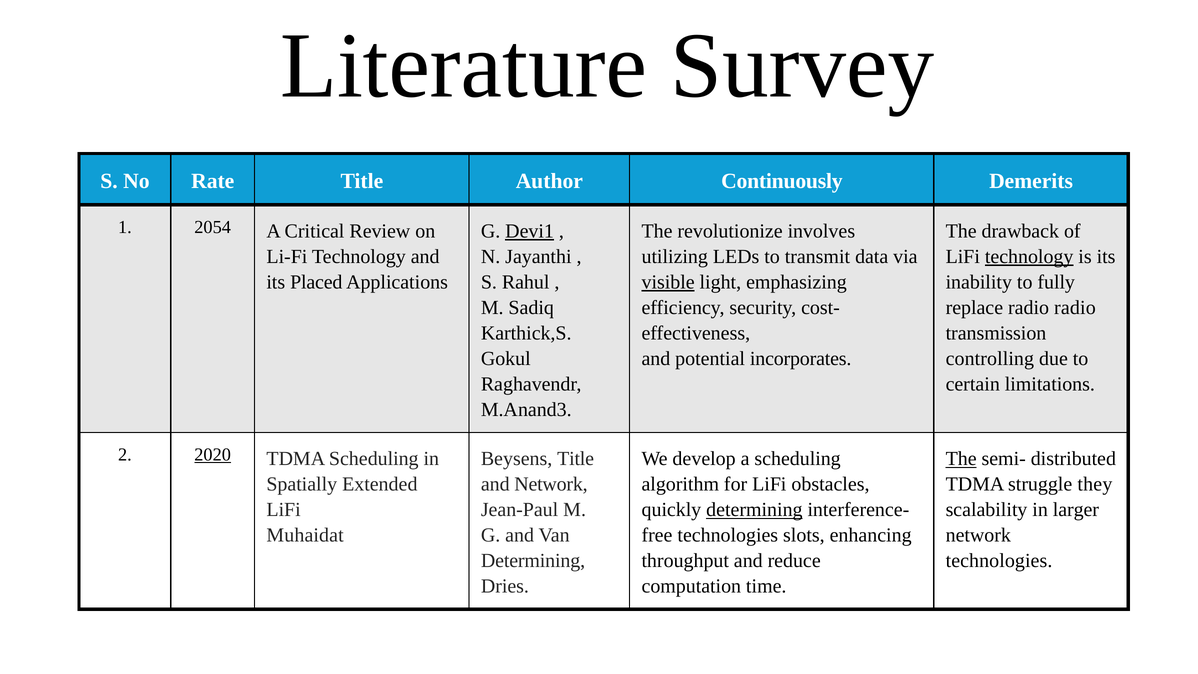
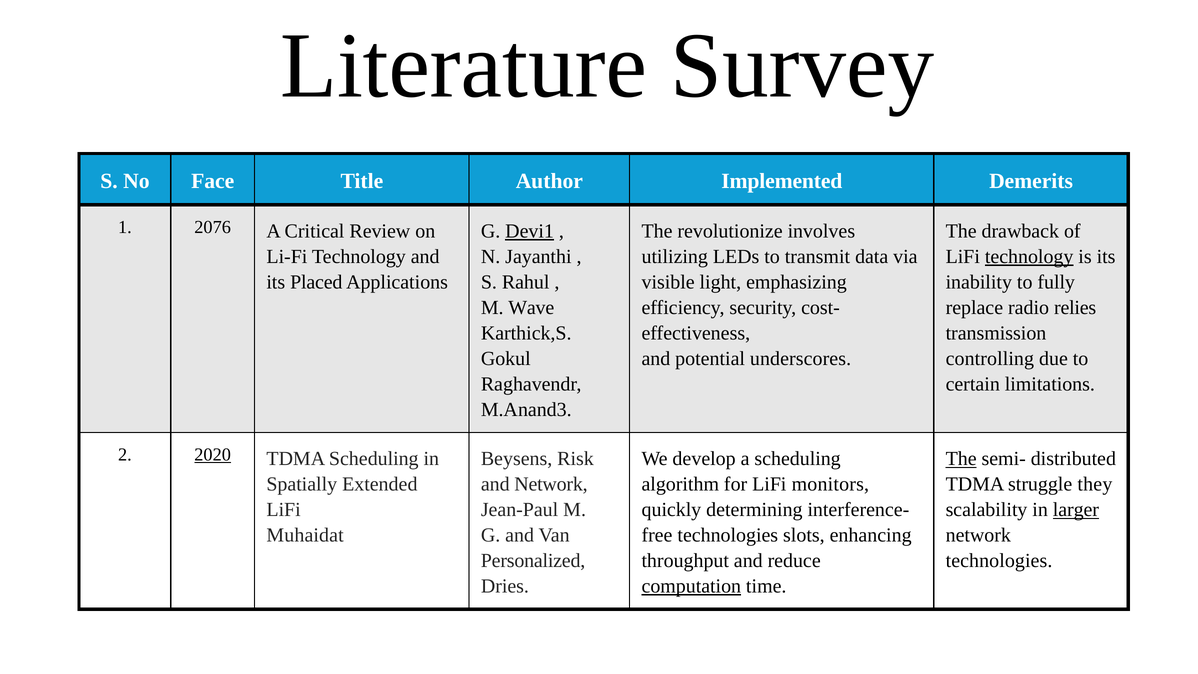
Rate: Rate -> Face (213, 181)
Continuously: Continuously -> Implemented (782, 181)
2054: 2054 -> 2076 (213, 227)
visible underline: present -> none (668, 282)
Sadiq: Sadiq -> Wave (531, 308)
radio radio: radio -> relies (1075, 308)
incorporates: incorporates -> underscores (801, 358)
Beysens Title: Title -> Risk (576, 459)
obstacles: obstacles -> monitors (830, 484)
determining underline: present -> none (754, 510)
larger underline: none -> present (1076, 510)
Determining: Determining -> Personalized (533, 561)
computation underline: none -> present (691, 586)
